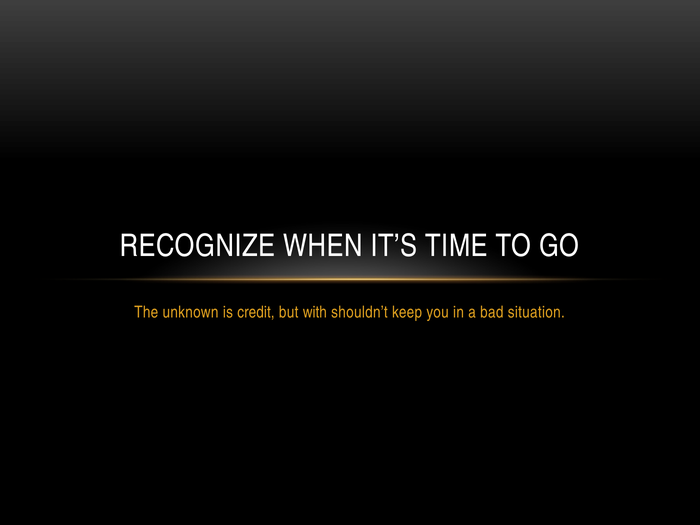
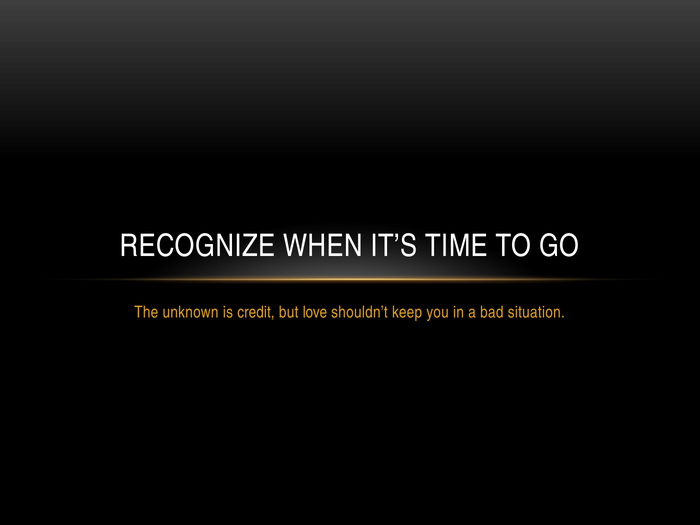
with: with -> love (315, 312)
